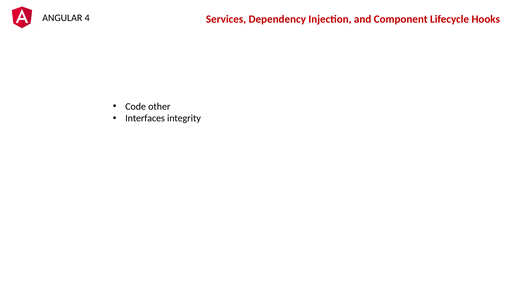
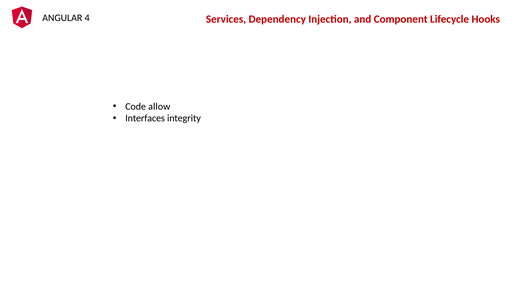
other: other -> allow (159, 106)
